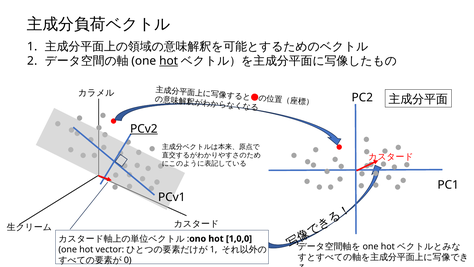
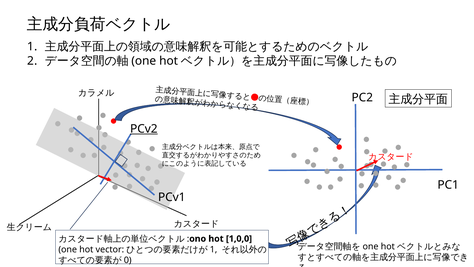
hot underline: present -> none (169, 61)
